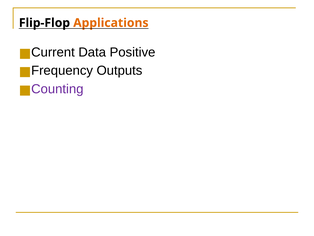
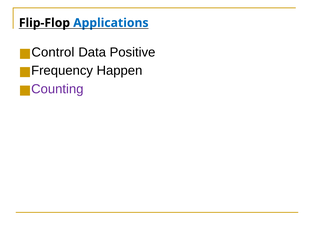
Applications colour: orange -> blue (111, 23)
Current: Current -> Control (53, 52)
Outputs: Outputs -> Happen (119, 71)
